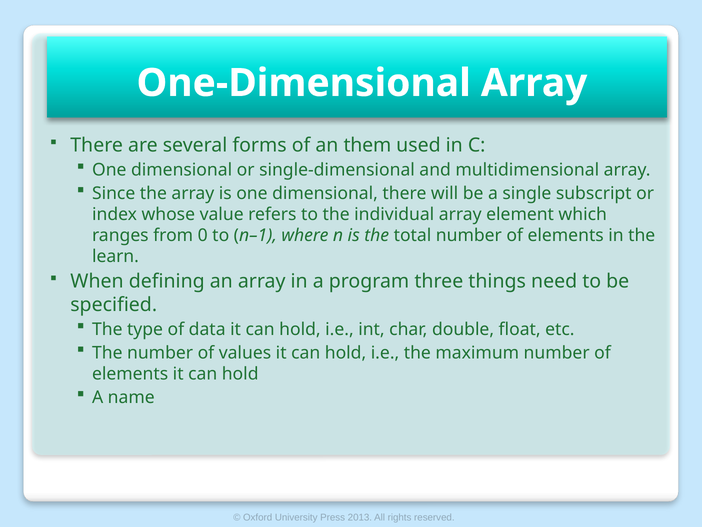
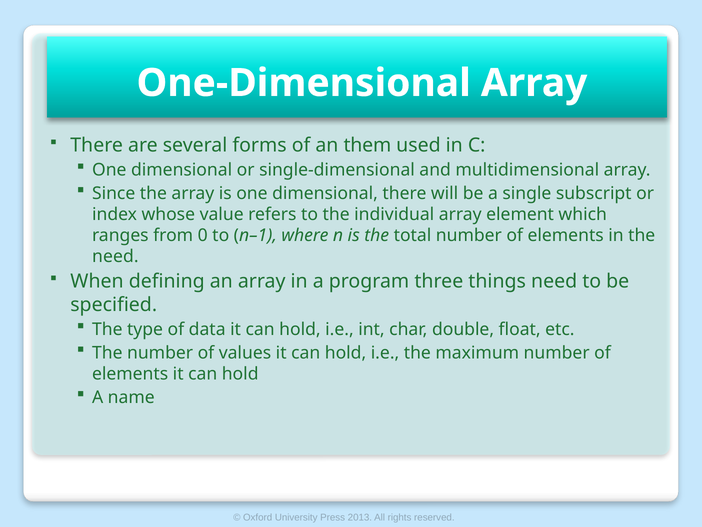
learn: learn -> need (115, 256)
